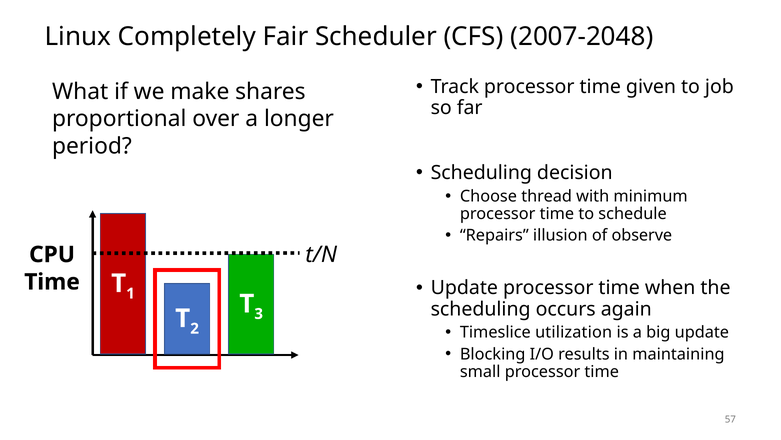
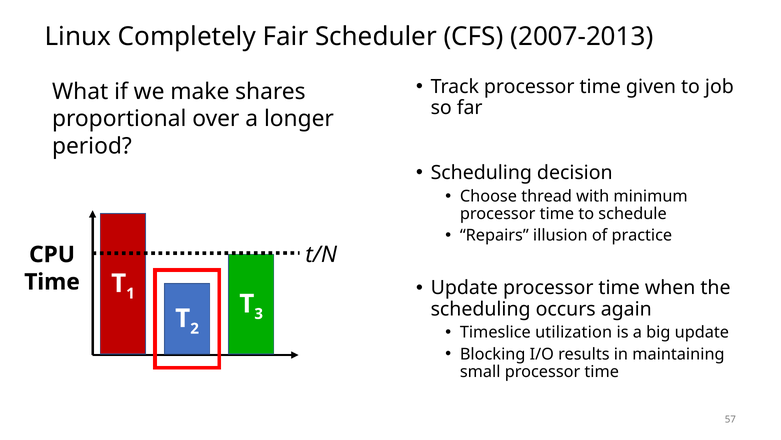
2007-2048: 2007-2048 -> 2007-2013 (582, 36)
observe: observe -> practice (642, 235)
